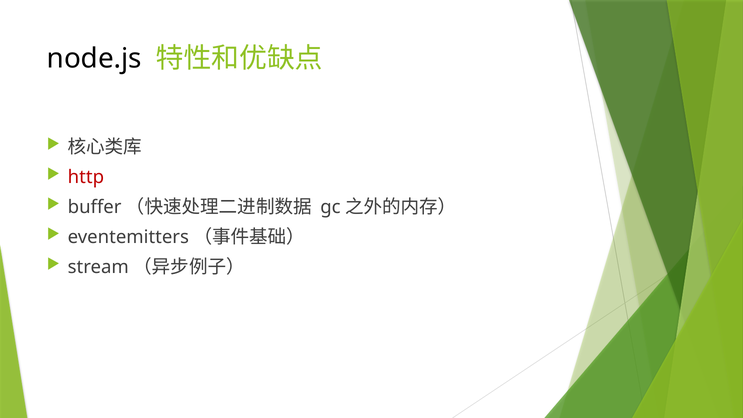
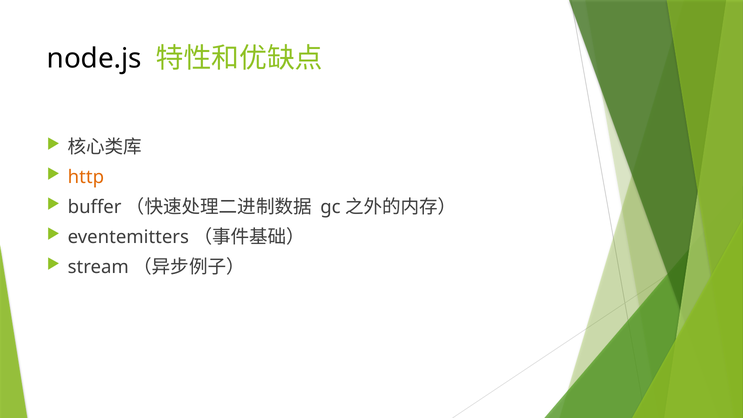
http colour: red -> orange (86, 177)
